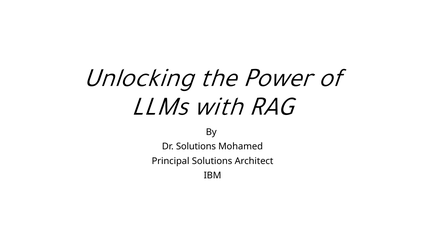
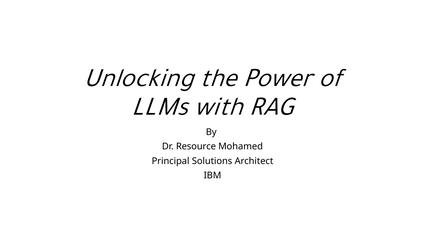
Dr Solutions: Solutions -> Resource (196, 147)
